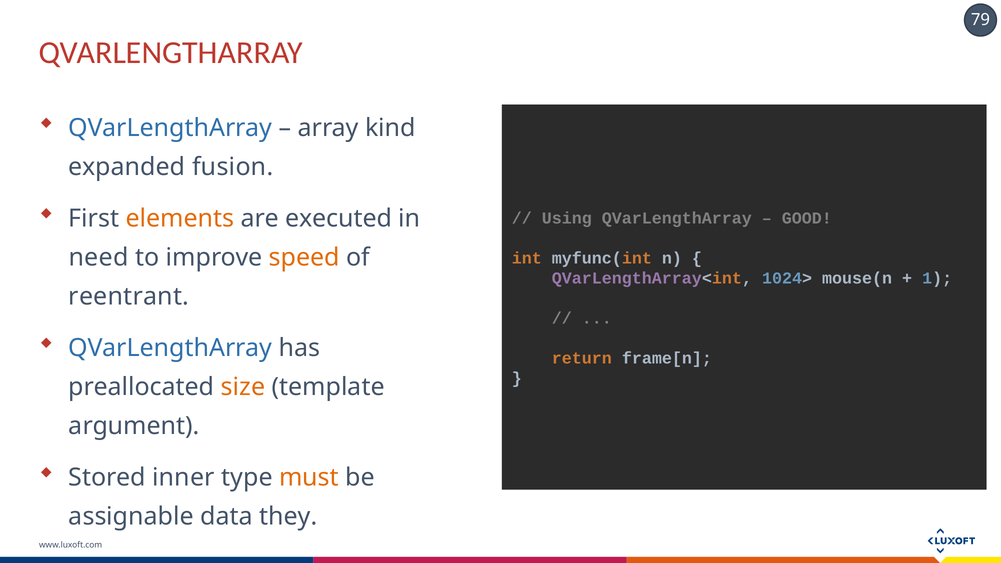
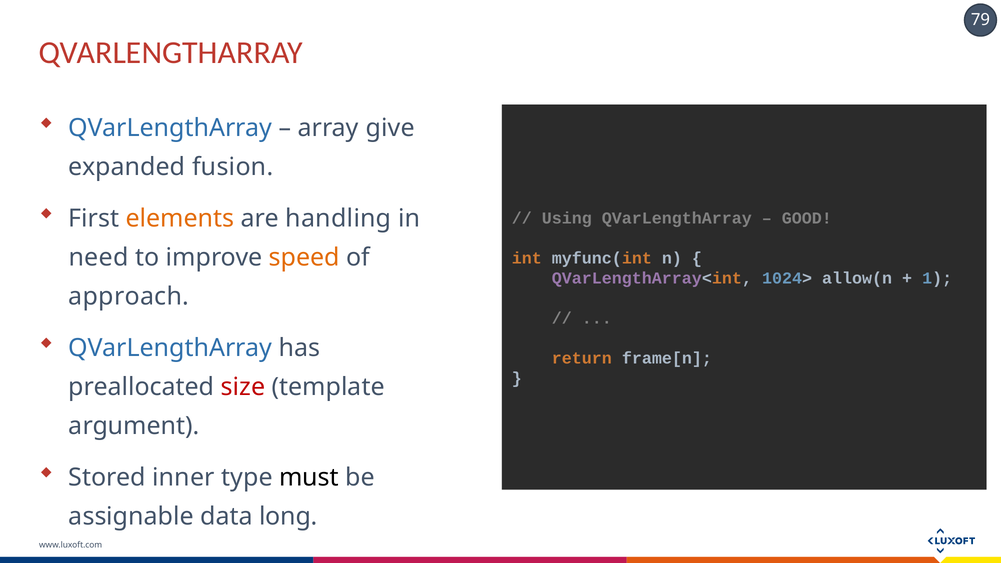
kind: kind -> give (390, 128)
executed: executed -> handling (338, 218)
mouse(n: mouse(n -> allow(n (857, 278)
reentrant: reentrant -> approach (129, 296)
size colour: orange -> red (243, 387)
must colour: orange -> black (309, 478)
they: they -> long (288, 517)
